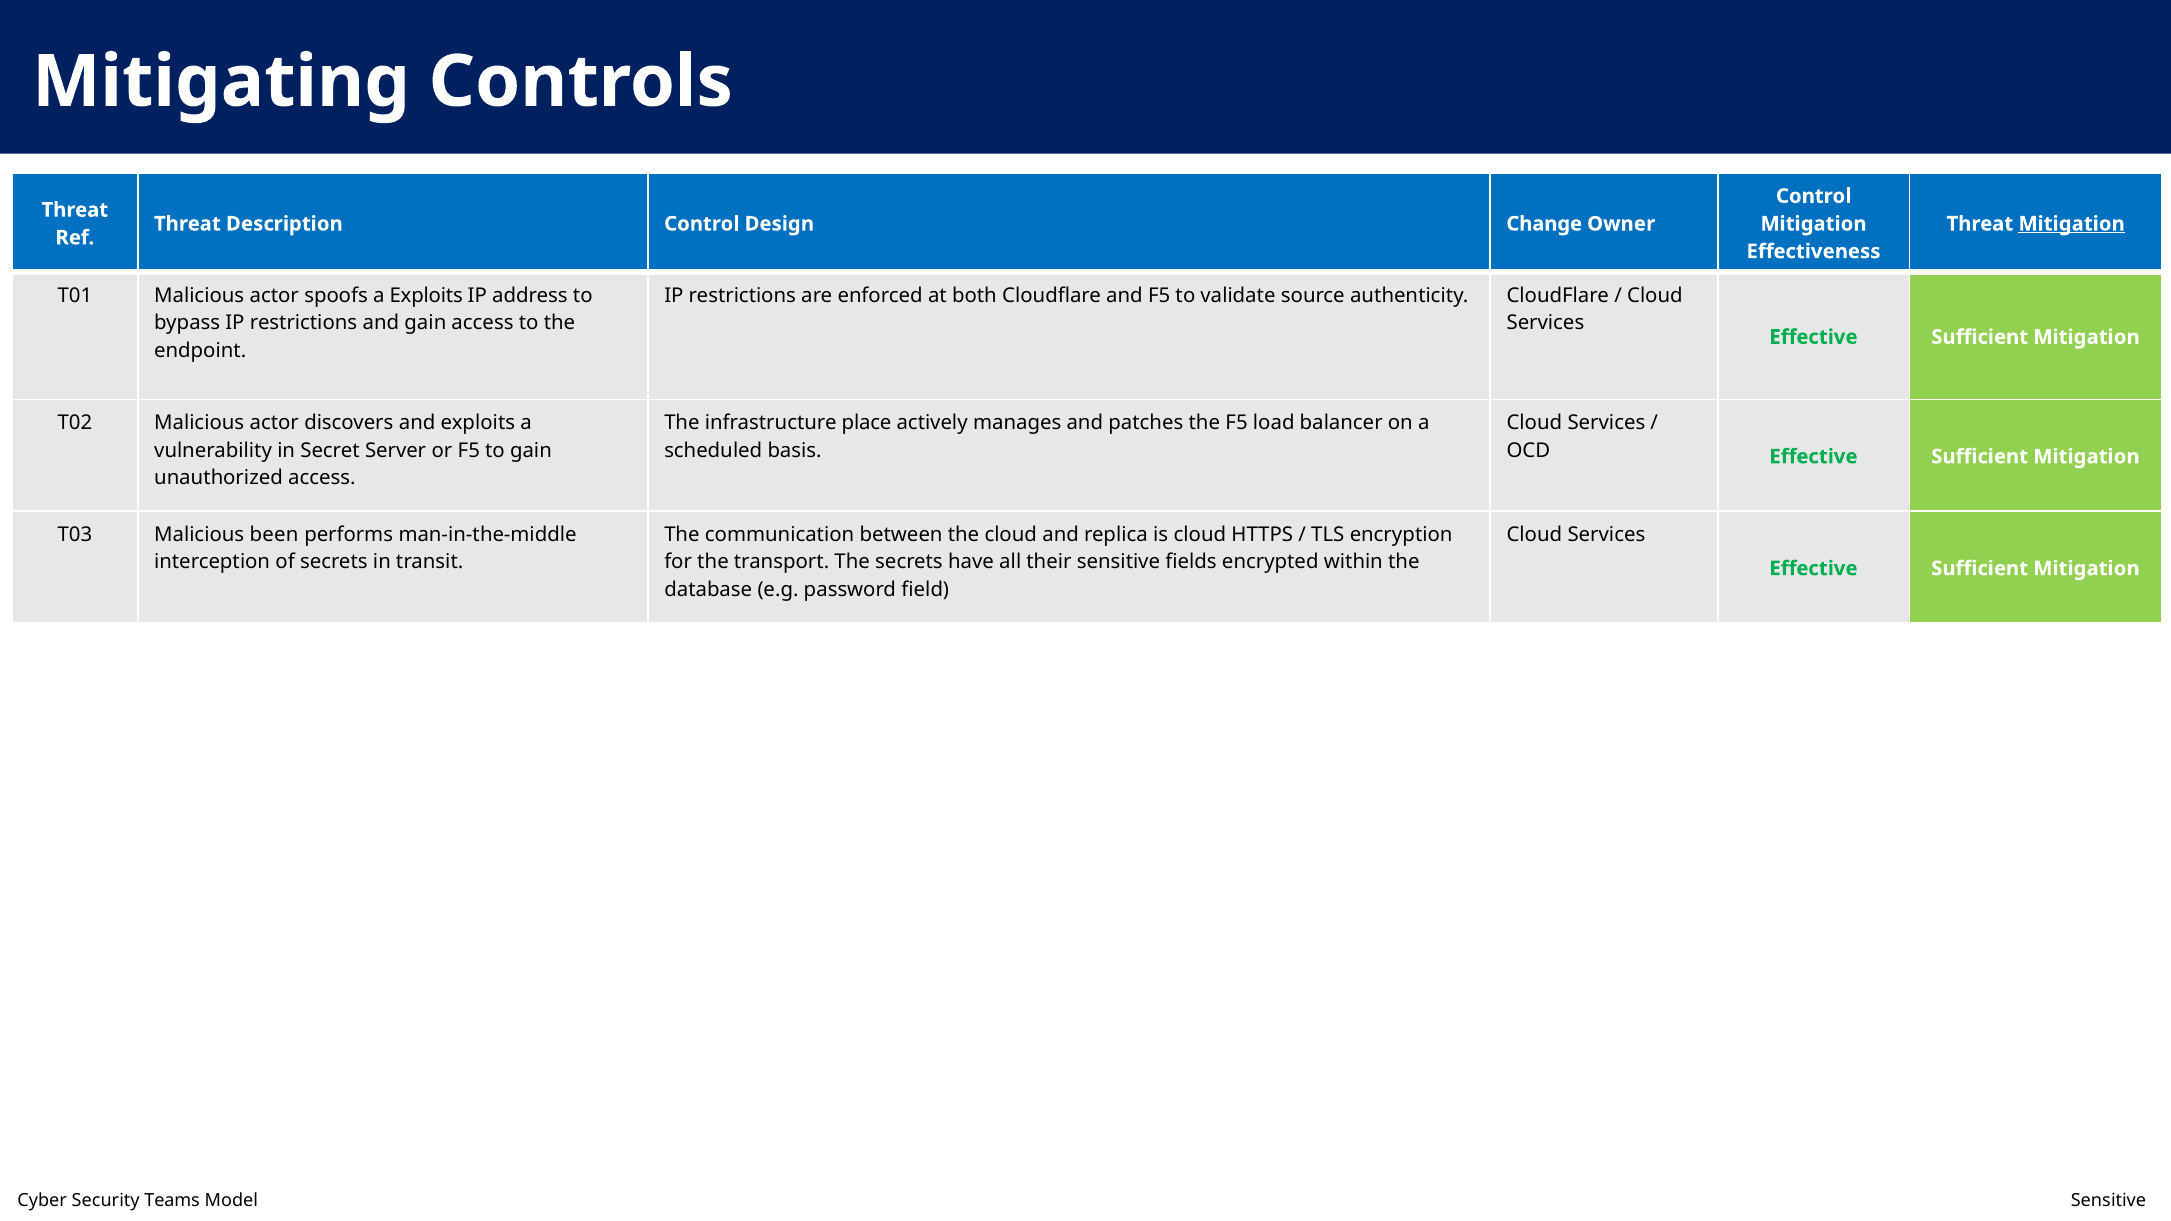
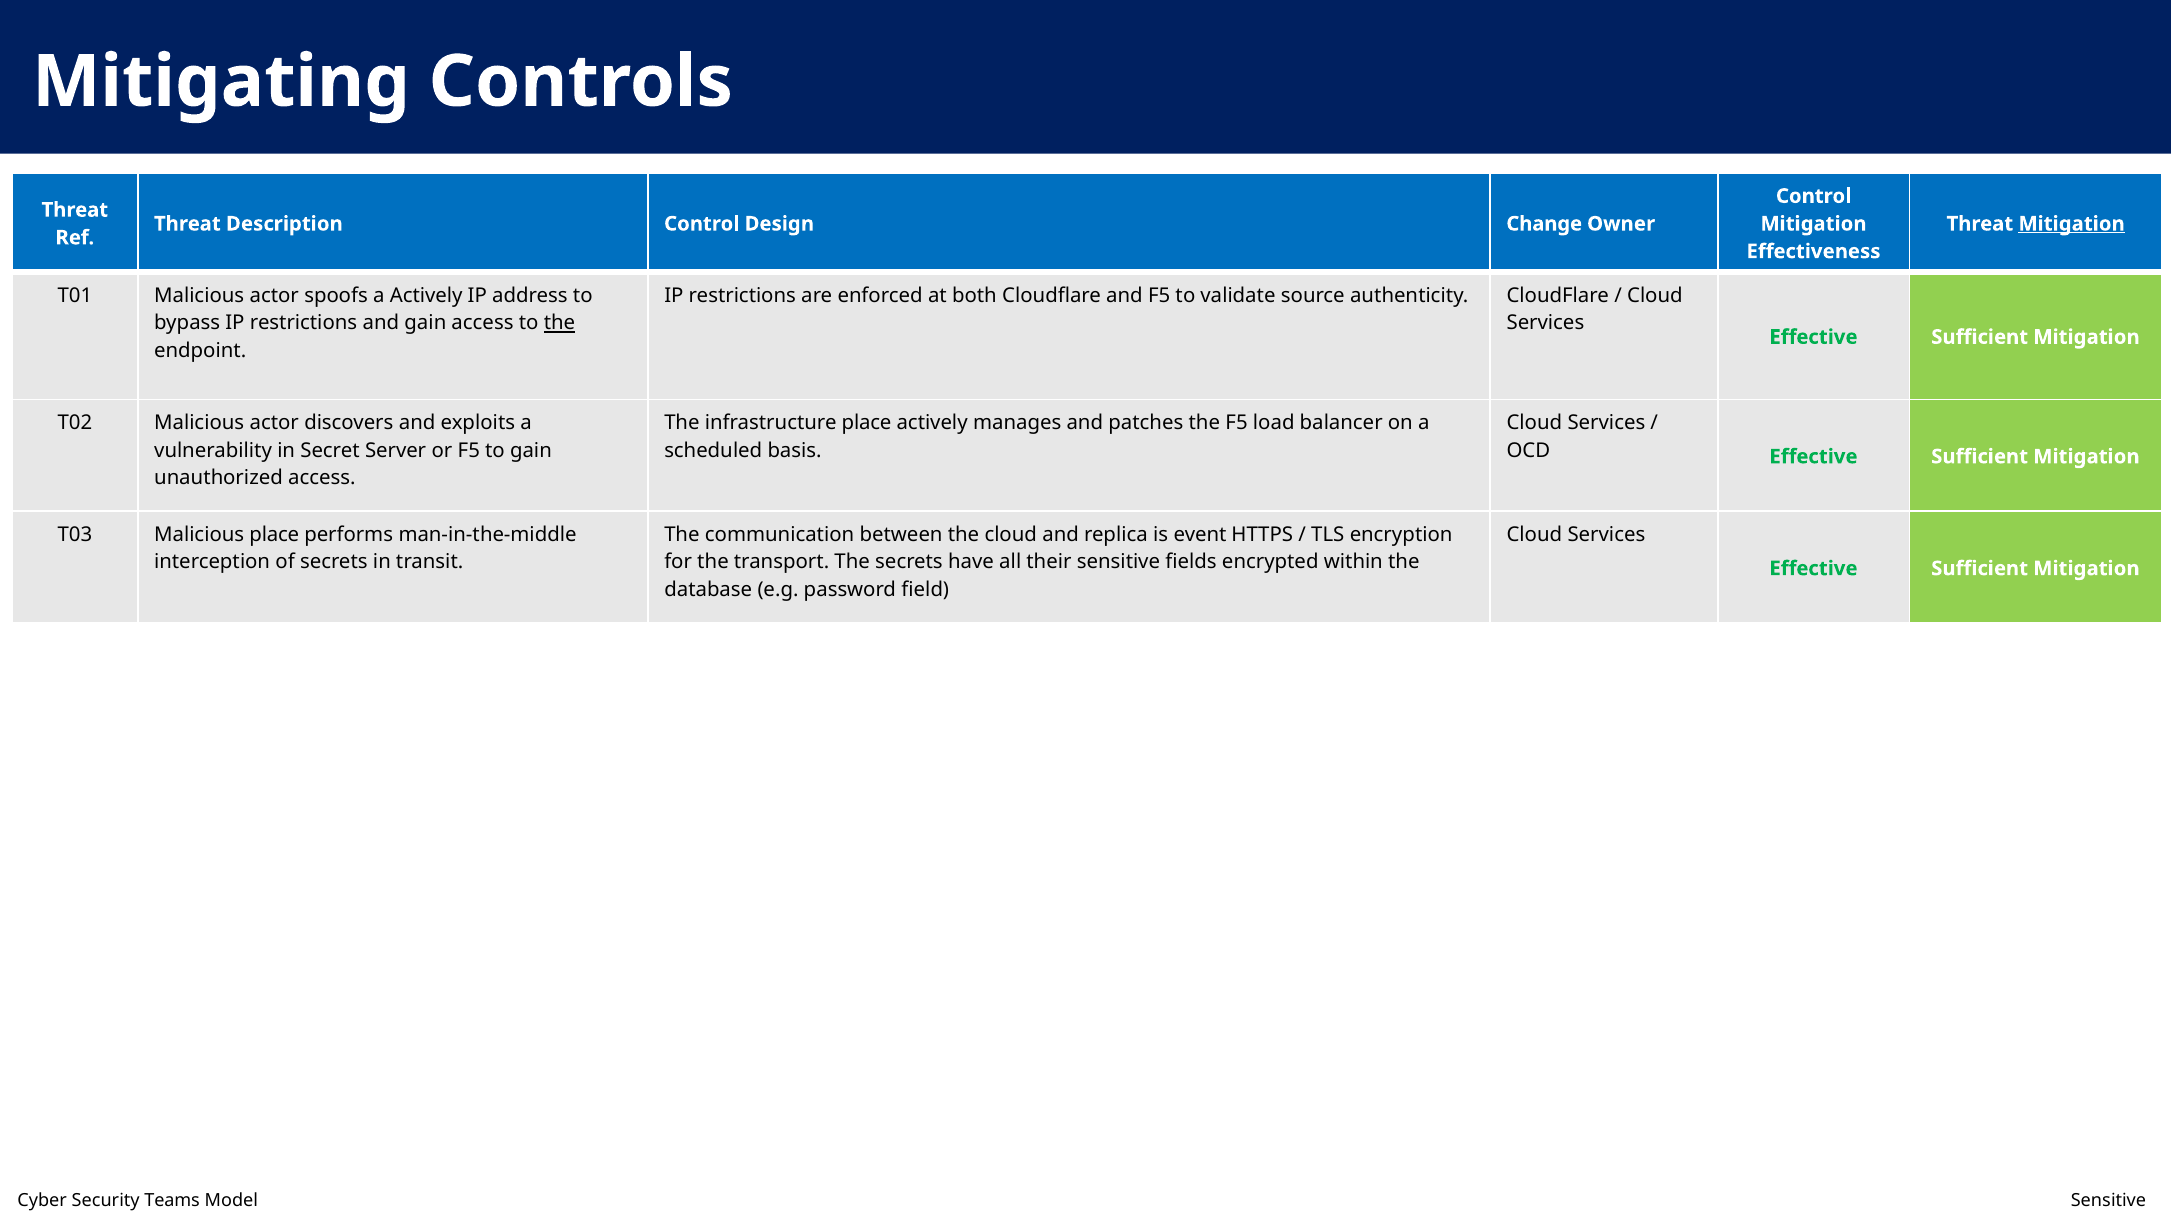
a Exploits: Exploits -> Actively (426, 296)
the underline: none -> present (559, 323)
Malicious been: been -> place (274, 535)
is cloud: cloud -> event (1200, 535)
